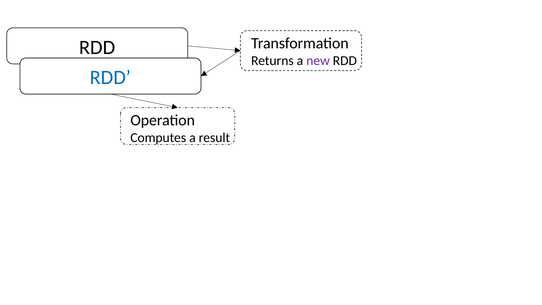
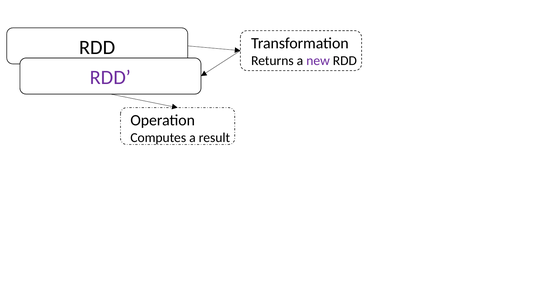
RDD colour: blue -> purple (110, 77)
